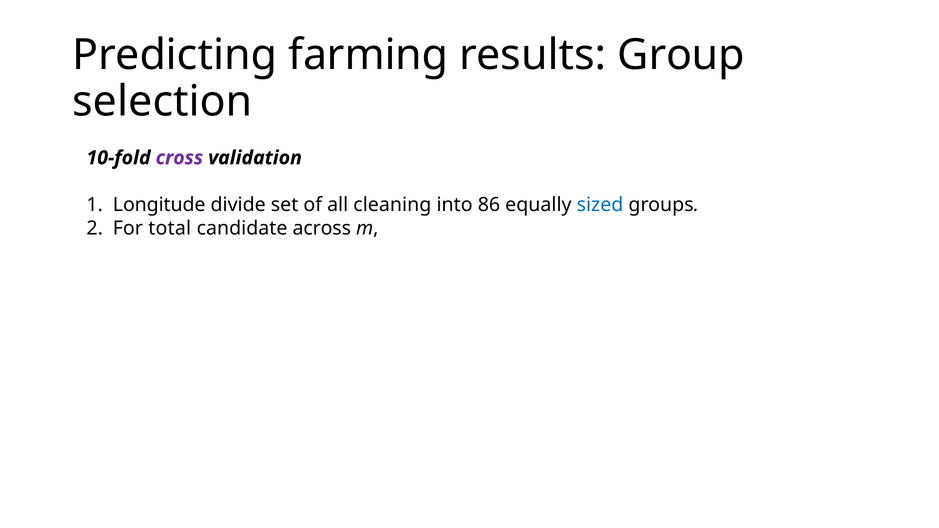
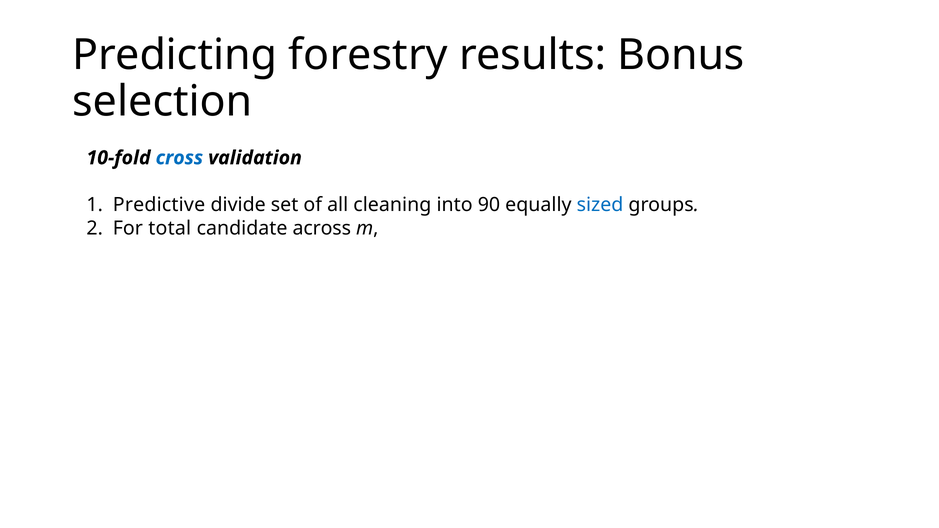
farming: farming -> forestry (368, 55)
Group: Group -> Bonus (681, 55)
cross colour: purple -> blue (179, 158)
Longitude: Longitude -> Predictive (159, 205)
86: 86 -> 90 (489, 205)
